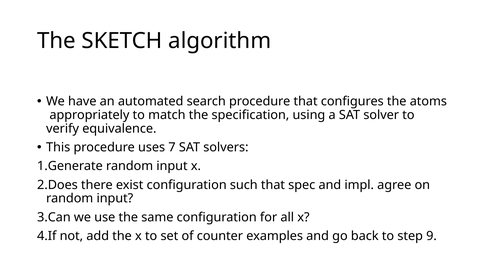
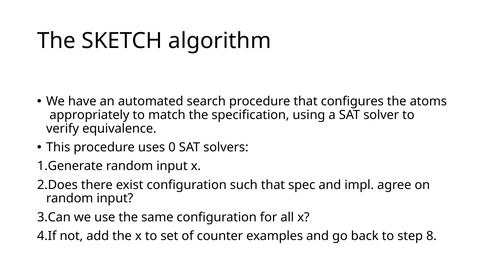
7: 7 -> 0 (172, 148)
9: 9 -> 8 (431, 236)
